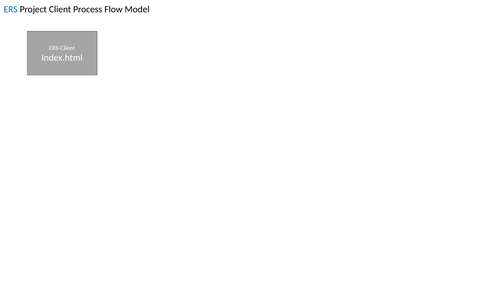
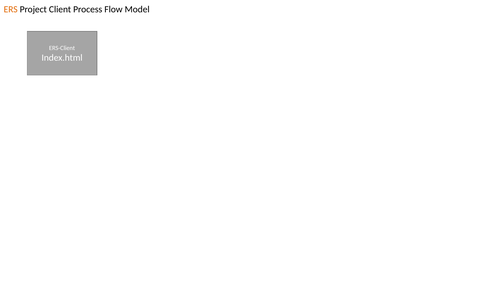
ERS colour: blue -> orange (11, 9)
